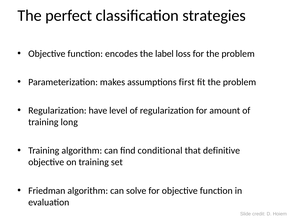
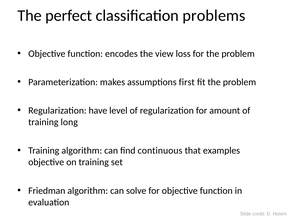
strategies: strategies -> problems (214, 16)
label: label -> view (164, 54)
conditional: conditional -> continuous (160, 150)
definitive: definitive -> examples (222, 150)
